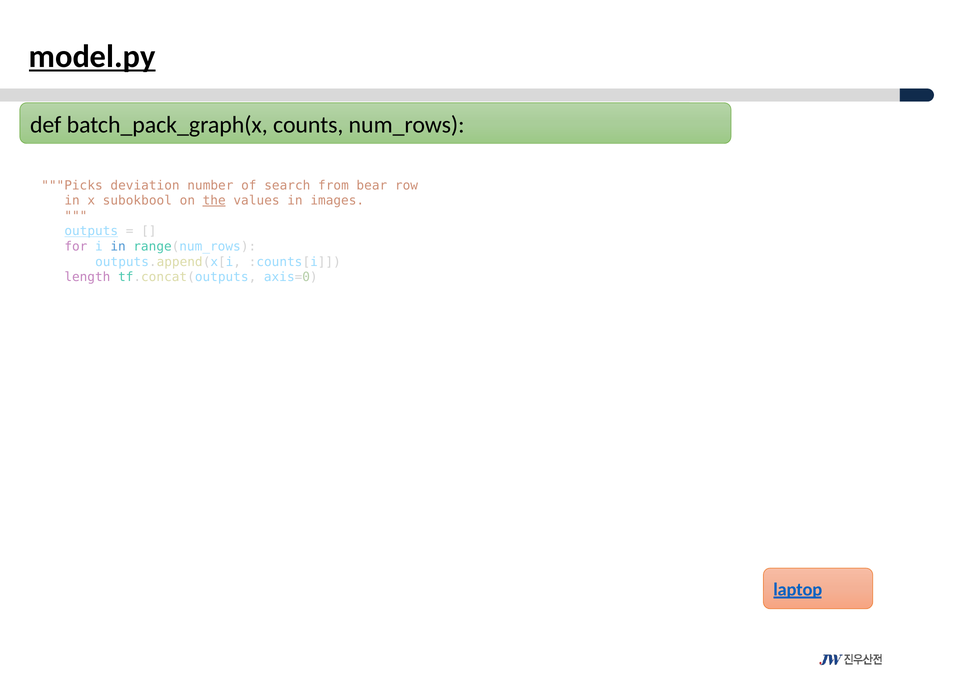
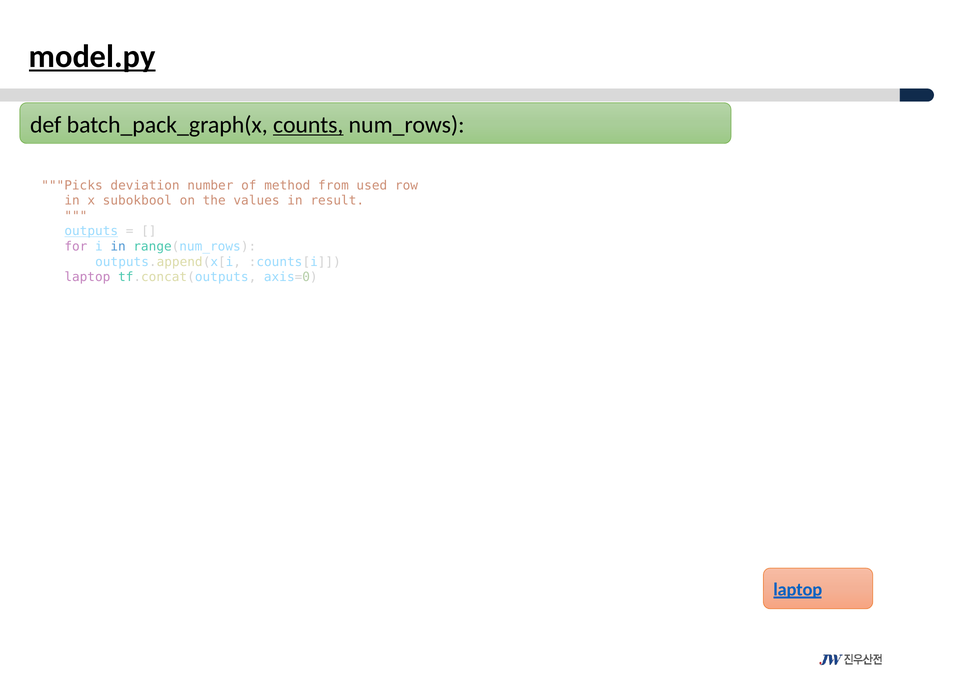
counts underline: none -> present (308, 125)
search: search -> method (287, 185)
bear: bear -> used (372, 185)
the underline: present -> none (214, 201)
images: images -> result (337, 201)
length: length -> laptop (87, 277)
